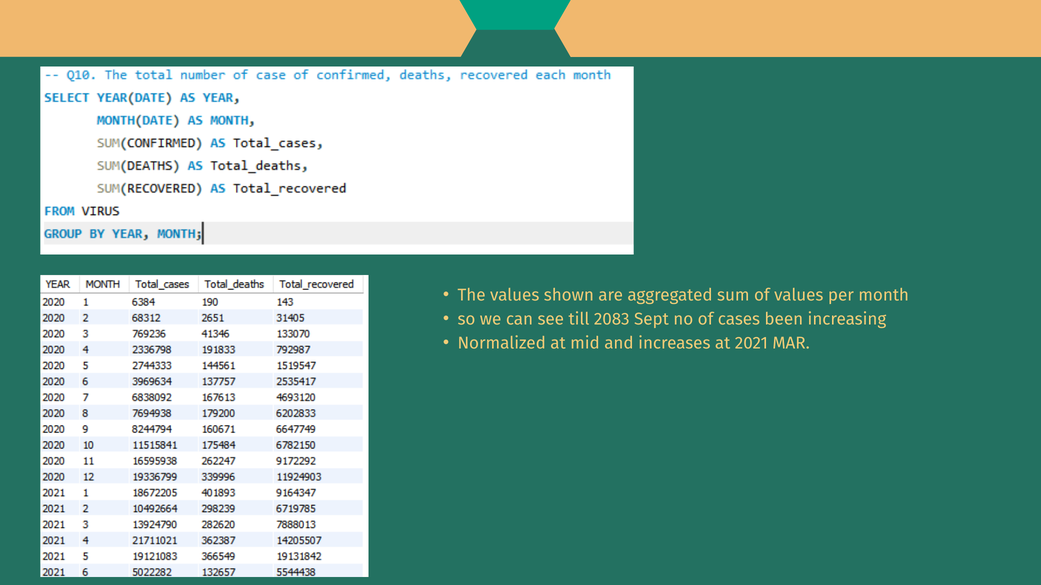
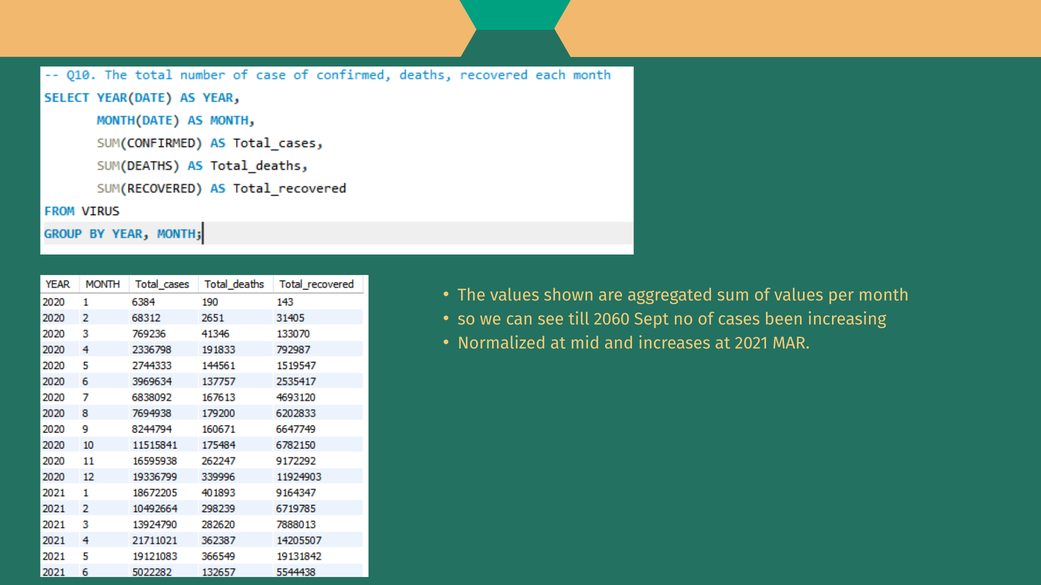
2083: 2083 -> 2060 (612, 319)
